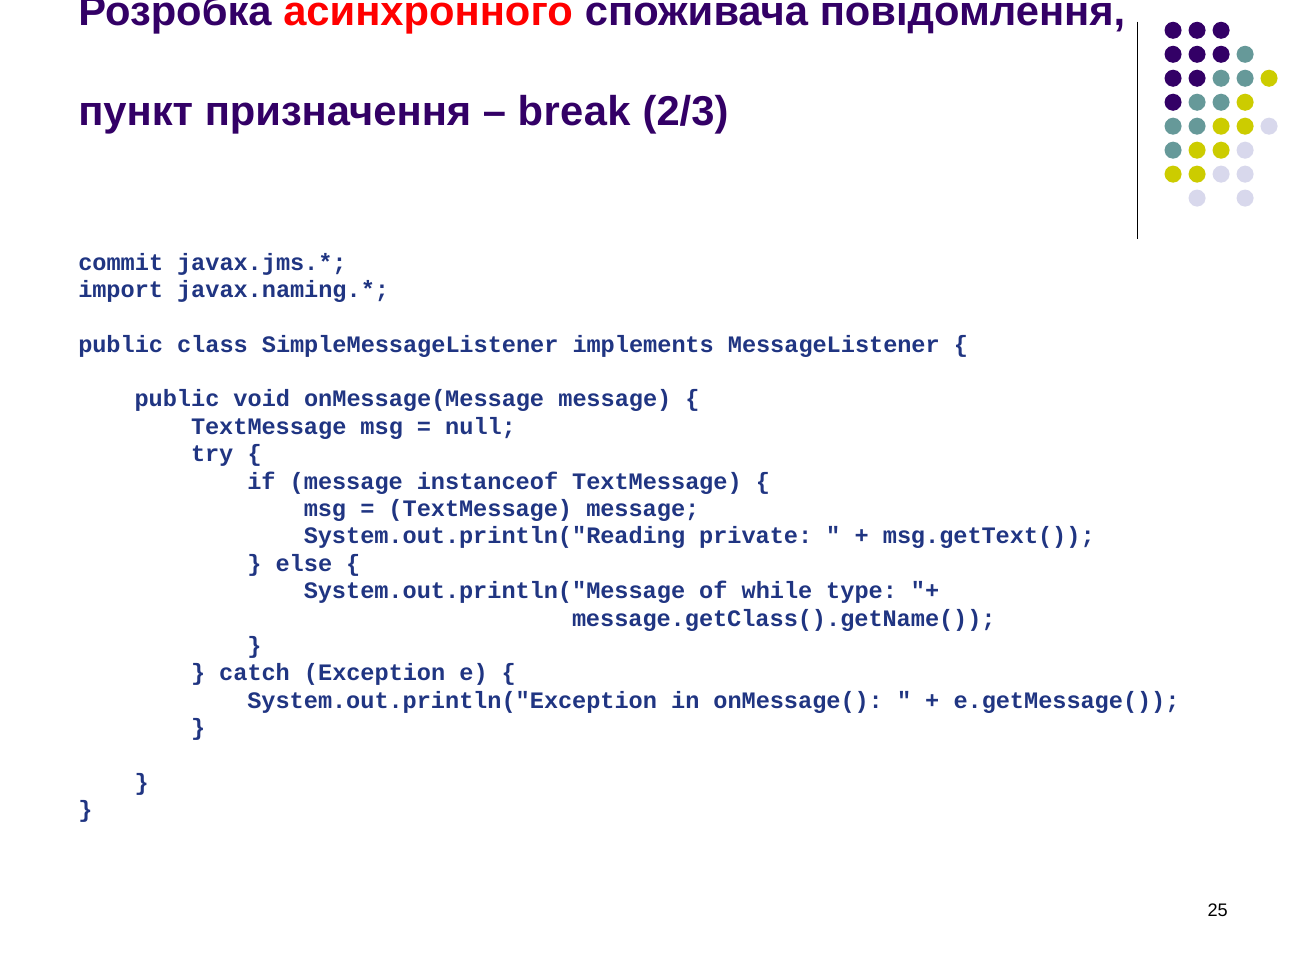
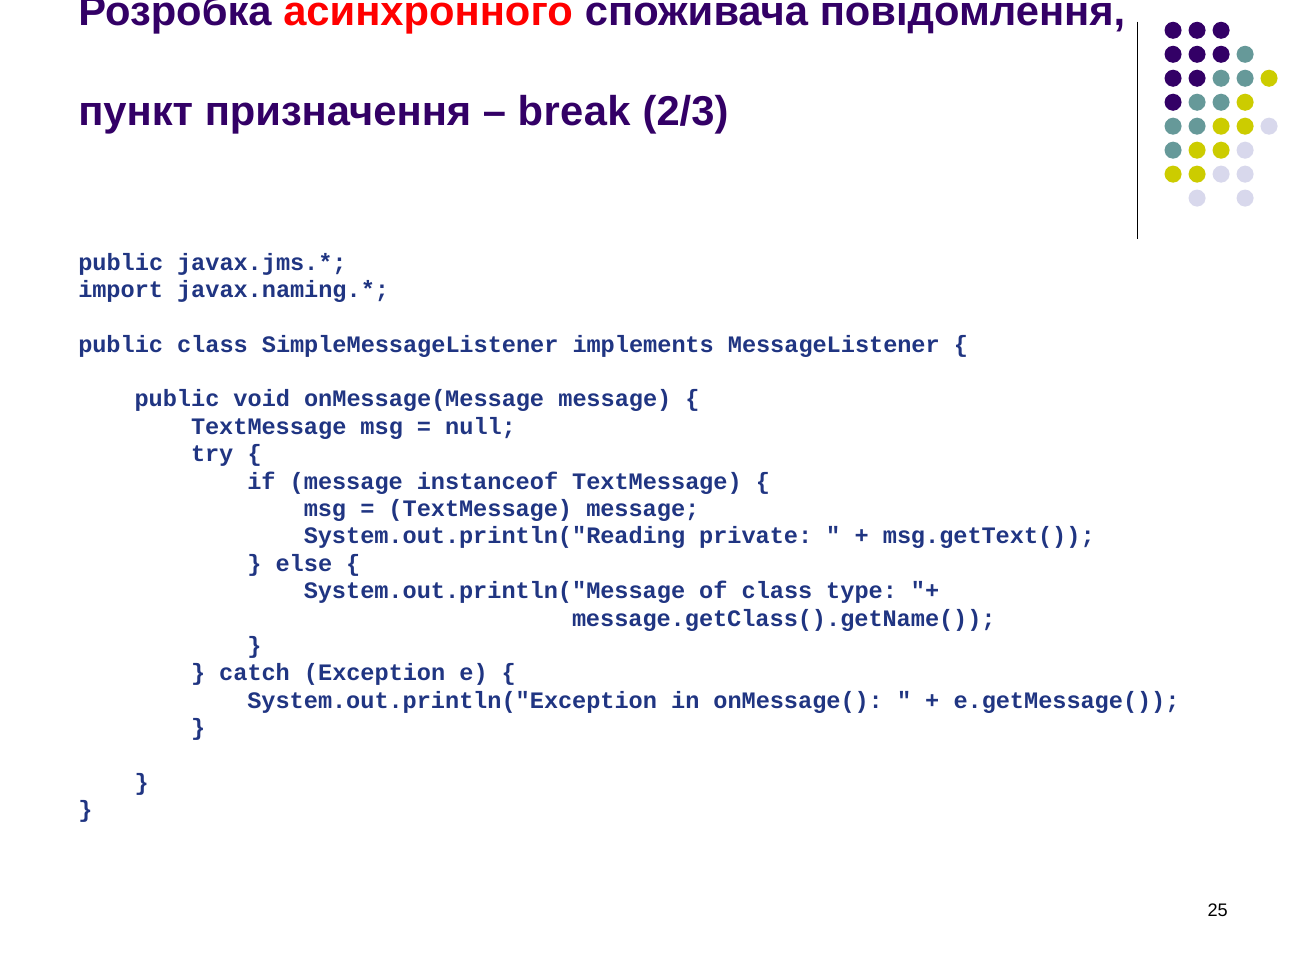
commit: commit -> public (121, 262)
of while: while -> class (777, 591)
